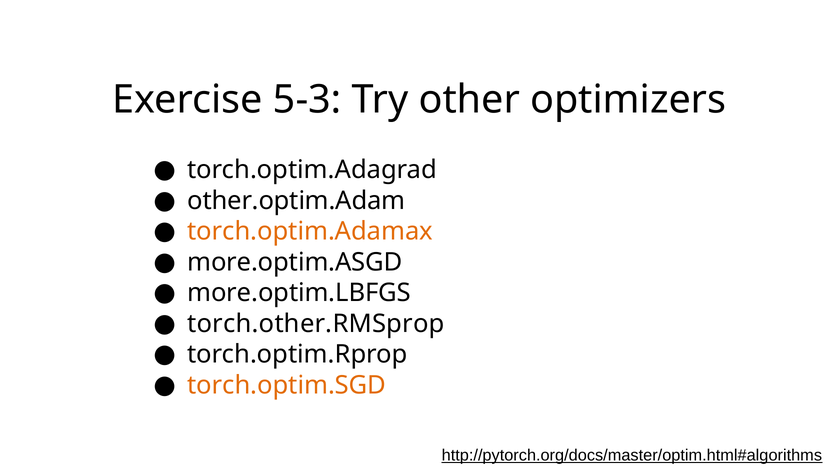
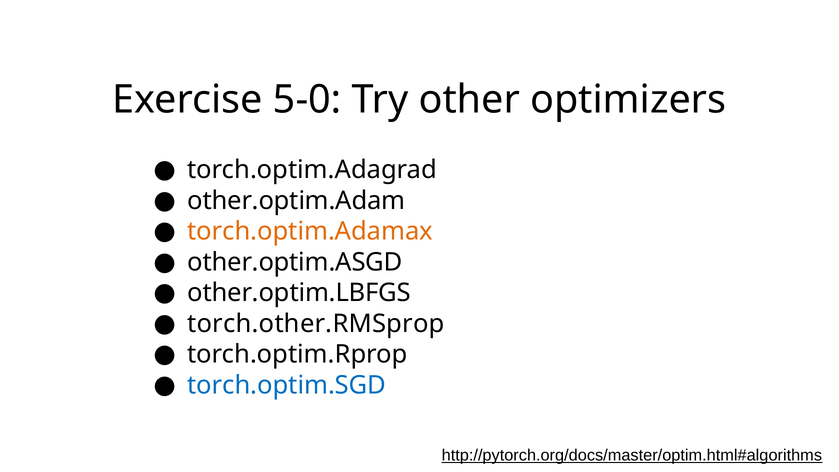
5-3: 5-3 -> 5-0 (307, 100)
more.optim.ASGD: more.optim.ASGD -> other.optim.ASGD (295, 262)
more.optim.LBFGS: more.optim.LBFGS -> other.optim.LBFGS (299, 293)
torch.optim.SGD colour: orange -> blue (287, 385)
